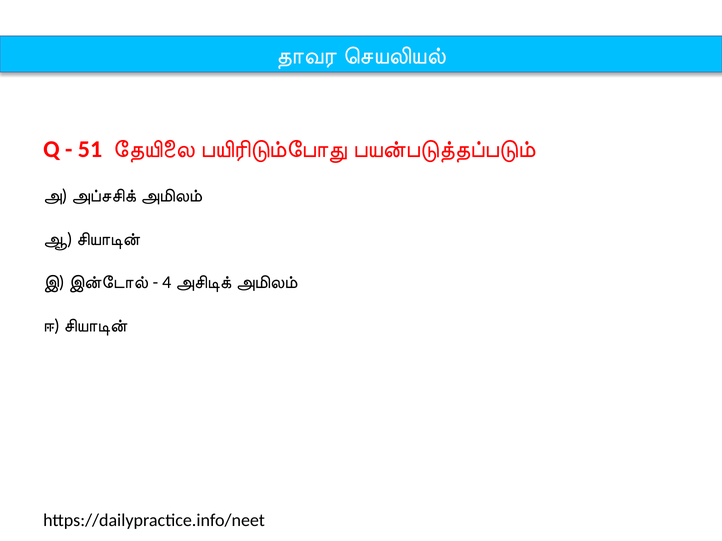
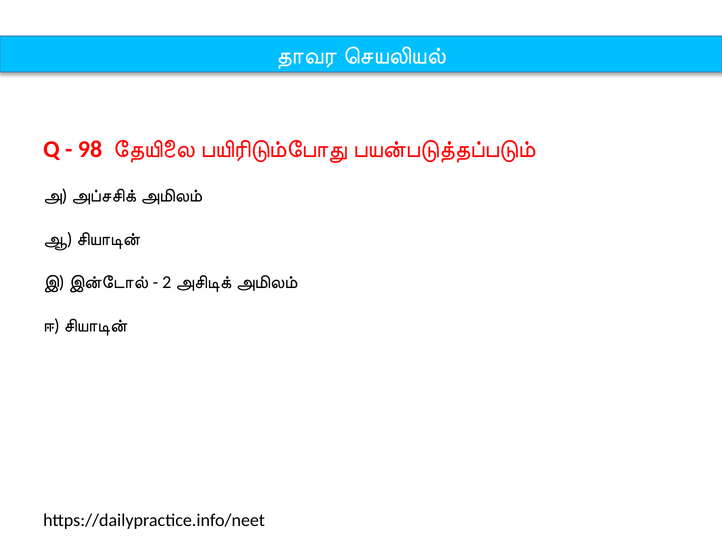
51: 51 -> 98 (90, 150)
4: 4 -> 2 (167, 283)
